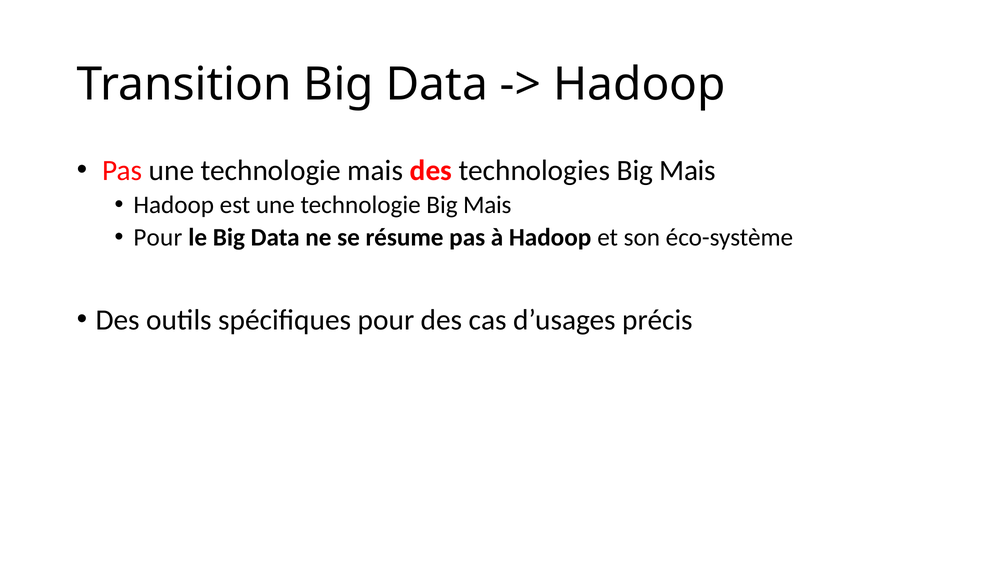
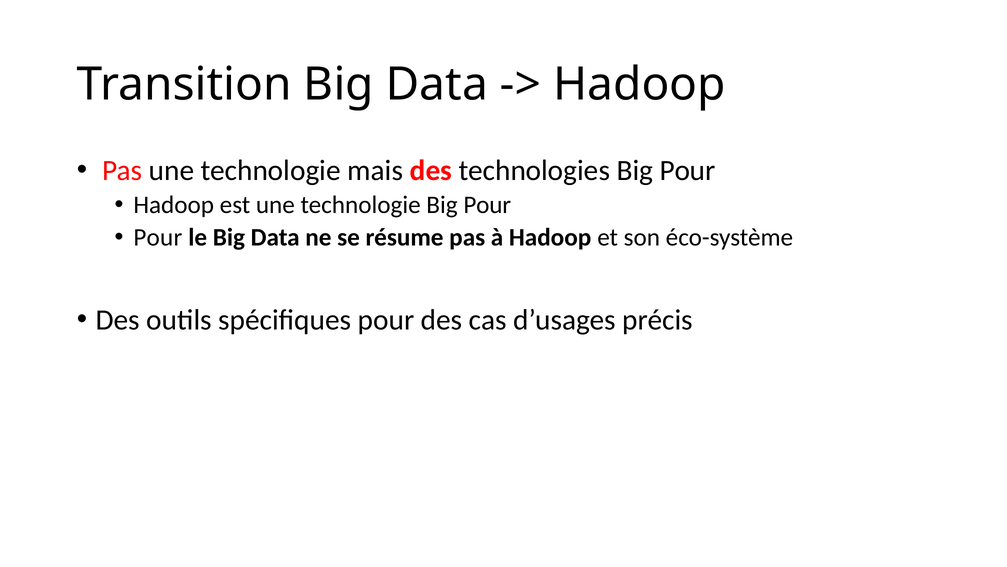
technologies Big Mais: Mais -> Pour (688, 170)
technologie Big Mais: Mais -> Pour (487, 205)
